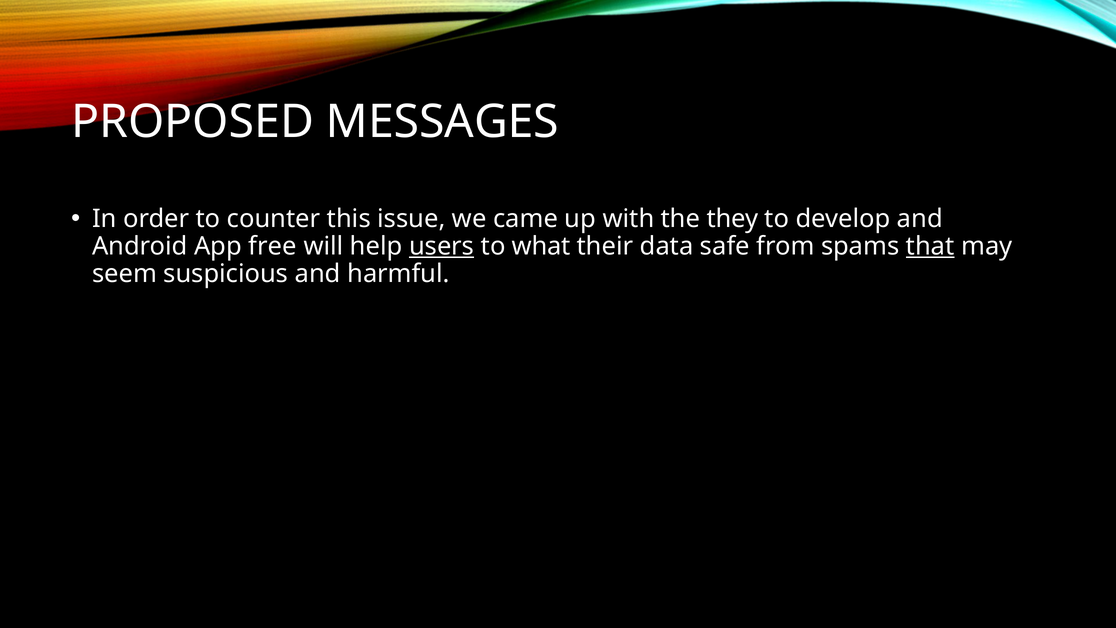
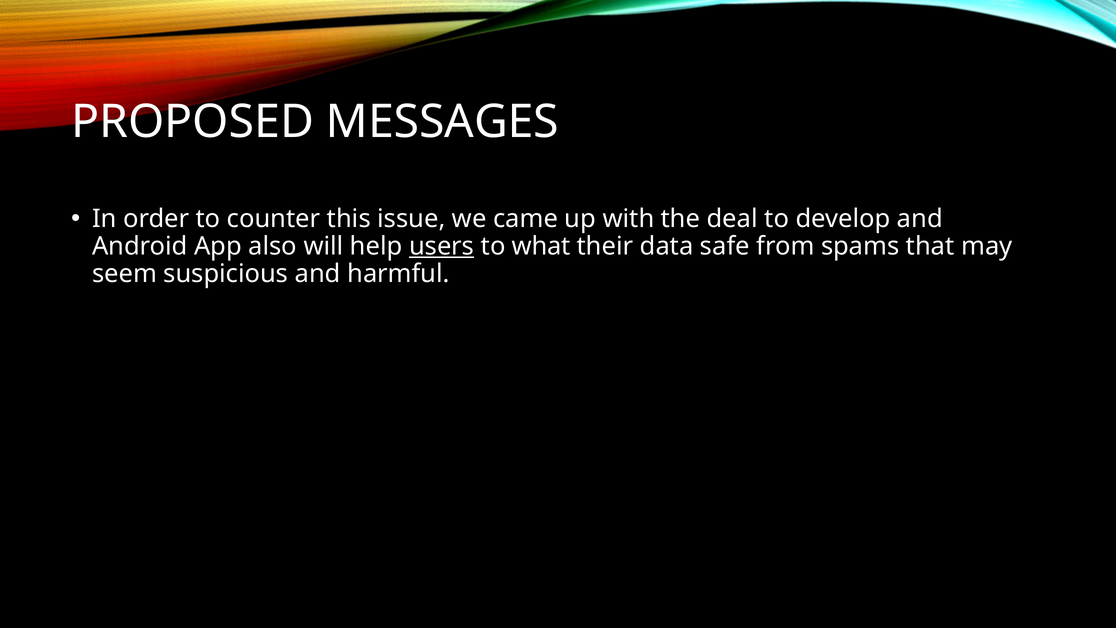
they: they -> deal (732, 219)
free: free -> also (273, 246)
that underline: present -> none (930, 246)
